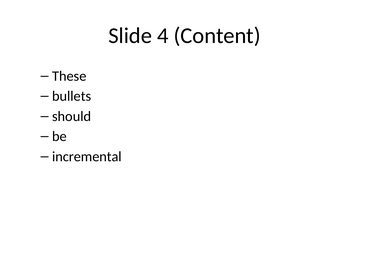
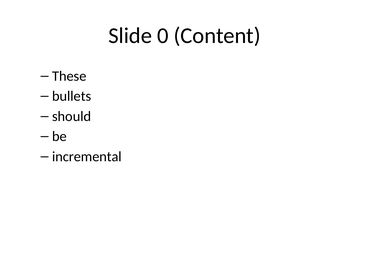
4: 4 -> 0 (163, 36)
